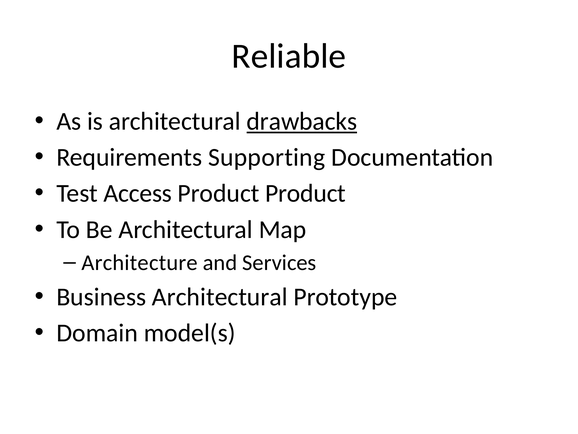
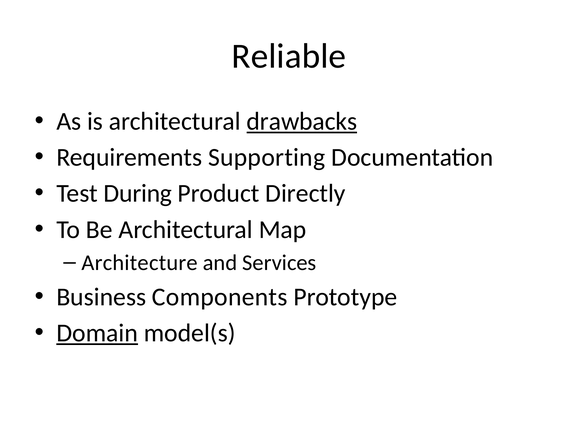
Access: Access -> During (138, 193)
Product Product: Product -> Directly (305, 193)
Business Architectural: Architectural -> Components (220, 297)
Domain underline: none -> present (97, 333)
